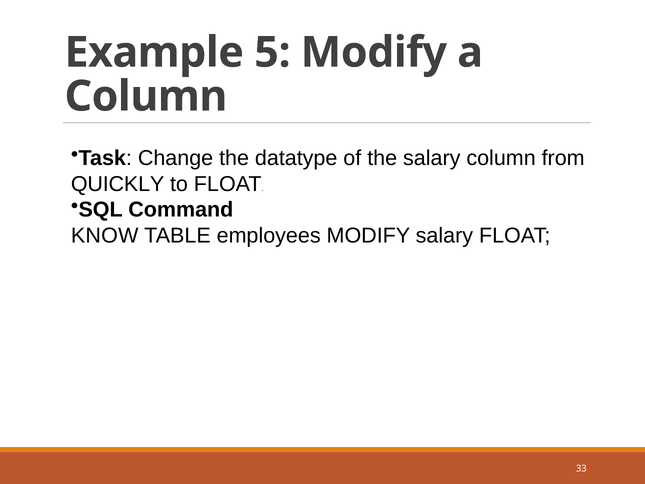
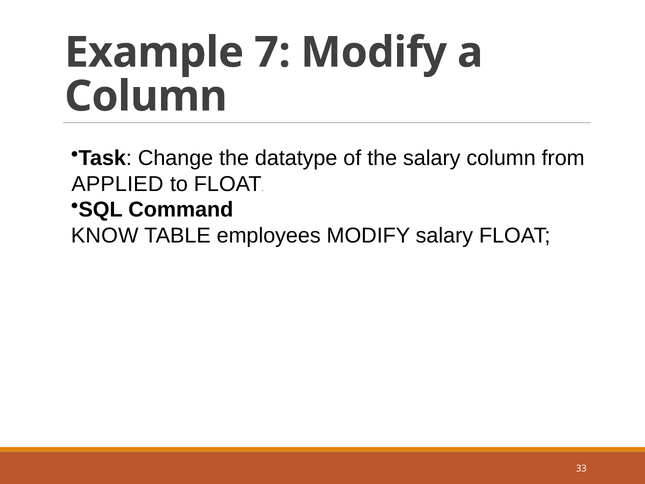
5: 5 -> 7 (272, 52)
QUICKLY: QUICKLY -> APPLIED (117, 184)
